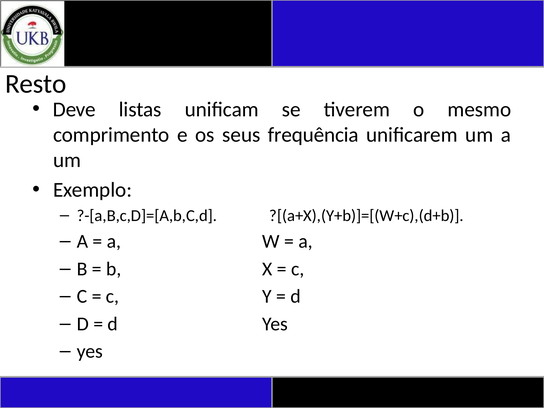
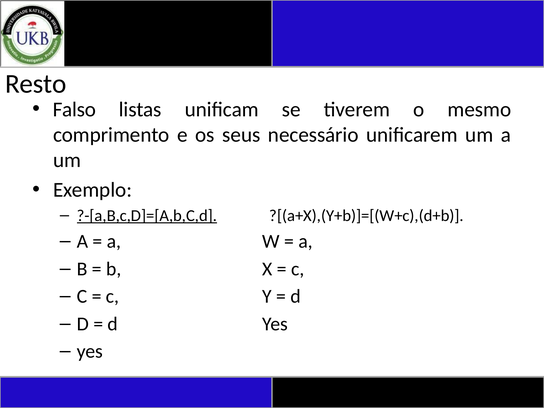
Deve: Deve -> Falso (74, 110)
frequência: frequência -> necessário (313, 135)
?-[a,B,c,D]=[A,b,C,d underline: none -> present (147, 216)
